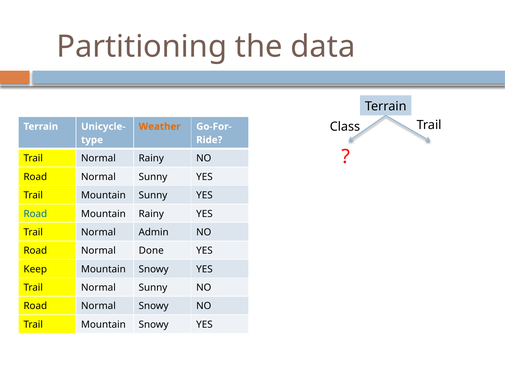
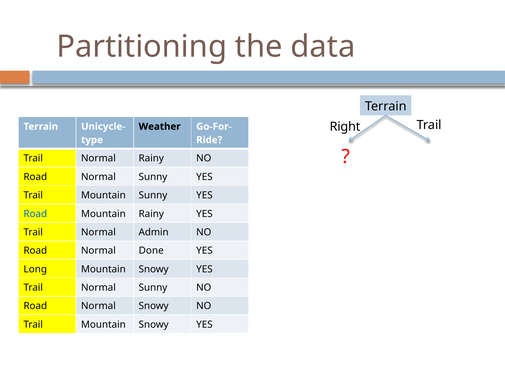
Class: Class -> Right (345, 127)
Weather colour: orange -> black (160, 126)
Keep: Keep -> Long (35, 269)
